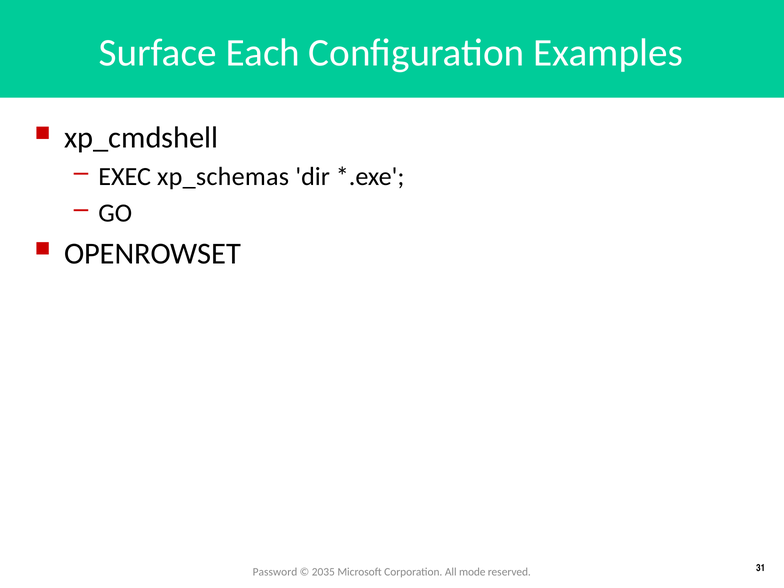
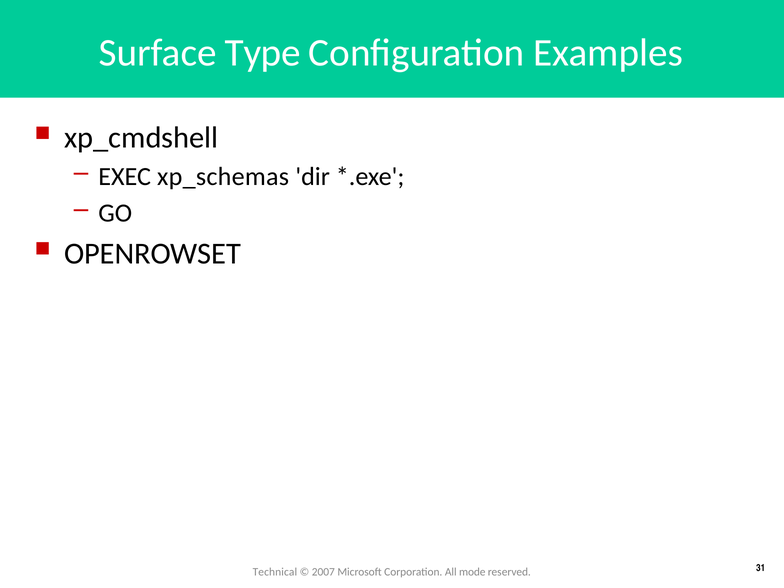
Each: Each -> Type (263, 53)
Password: Password -> Technical (275, 572)
2035: 2035 -> 2007 (323, 572)
